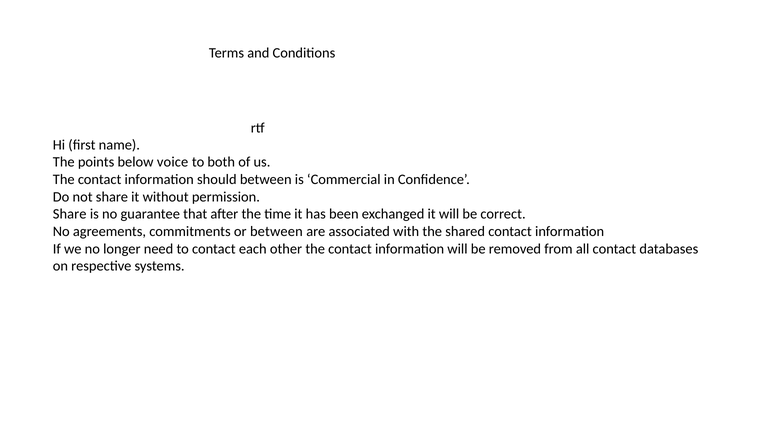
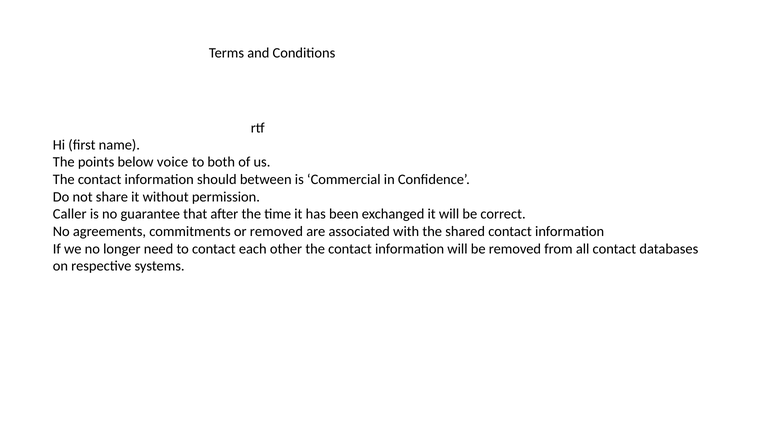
Share: Share -> Caller (70, 214)
or between: between -> removed (276, 232)
